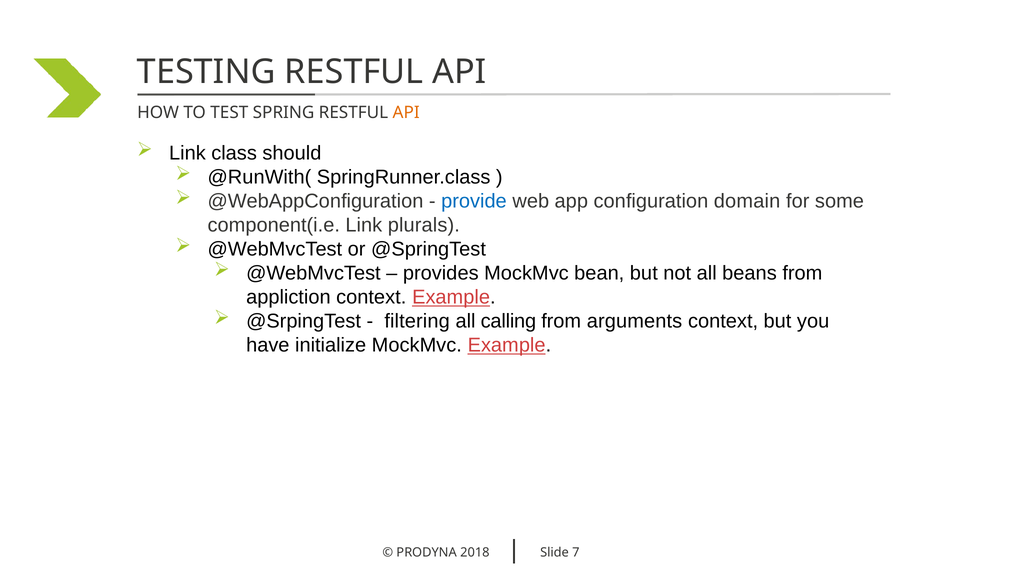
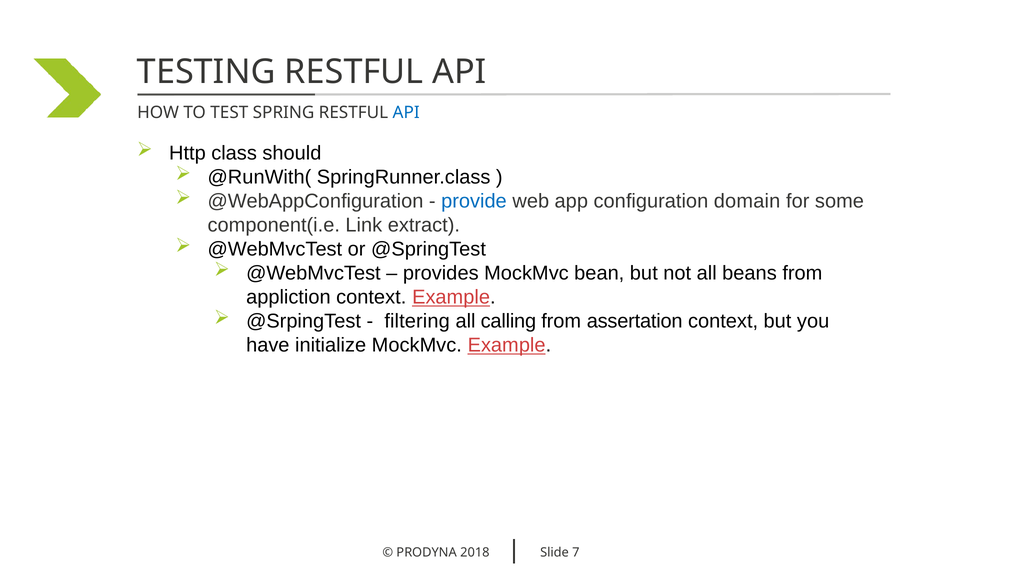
API colour: orange -> blue (406, 113)
Link: Link -> Http (187, 153)
plurals: plurals -> extract (424, 225)
arguments: arguments -> assertation (635, 321)
